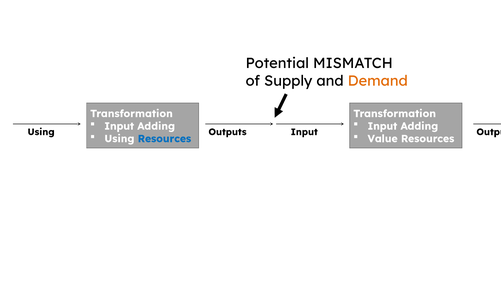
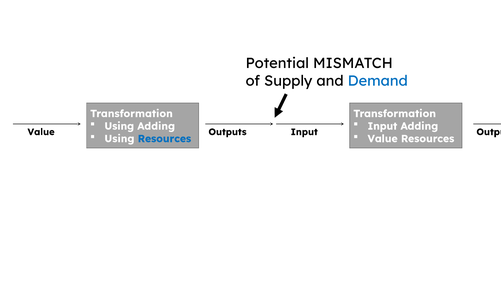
Demand colour: orange -> blue (378, 81)
Input: Input -> Using (119, 126)
Using: Using -> Value (41, 132)
